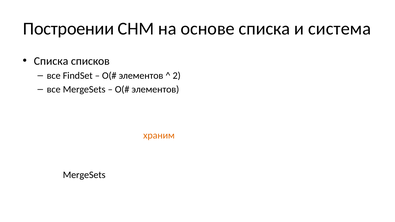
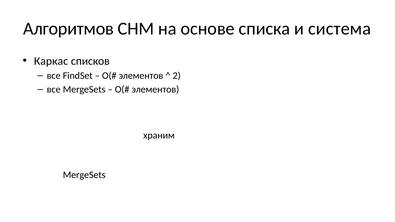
Построении: Построении -> Алгоритмов (69, 29)
Списка: Списка -> Каркас (51, 61)
храним colour: orange -> black (159, 136)
